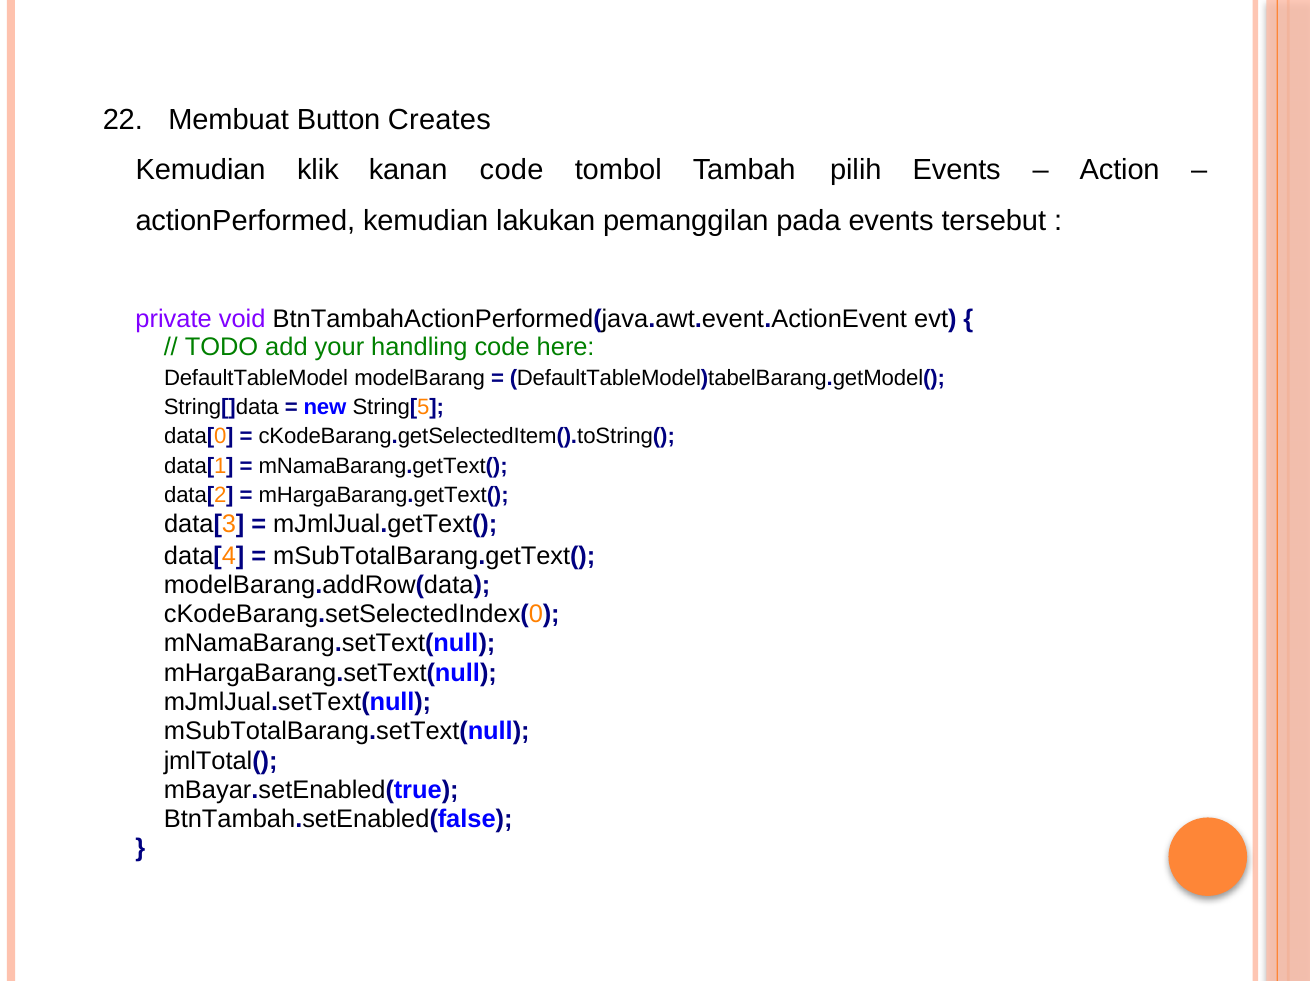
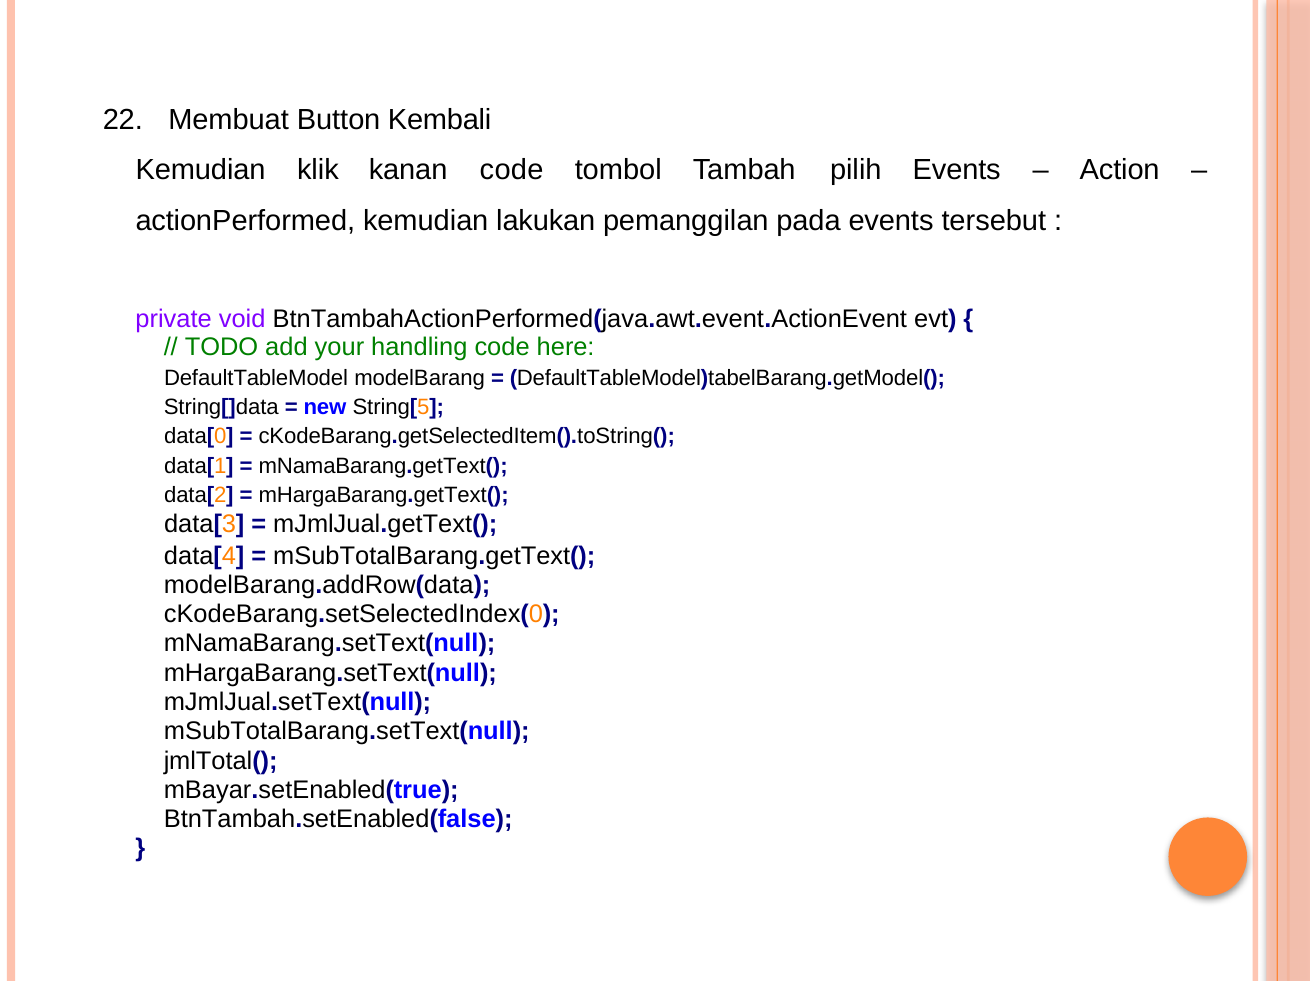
Creates: Creates -> Kembali (440, 120)
